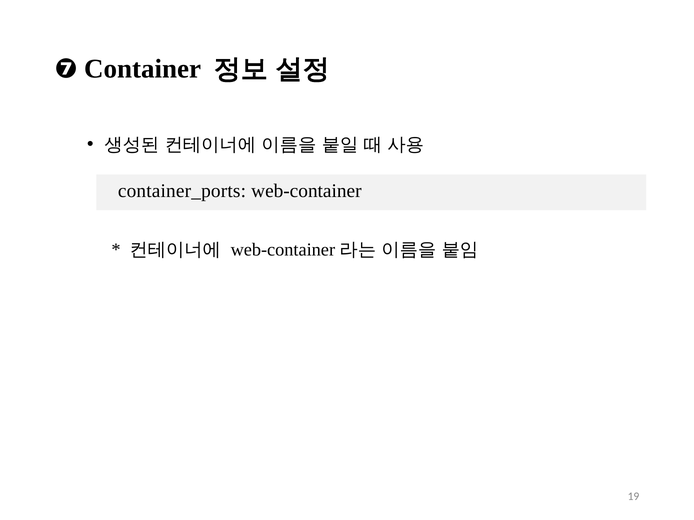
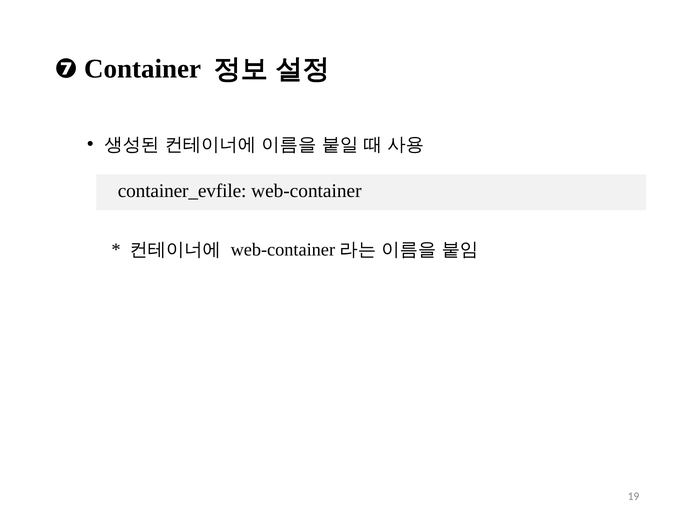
container_ports: container_ports -> container_evfile (182, 191)
